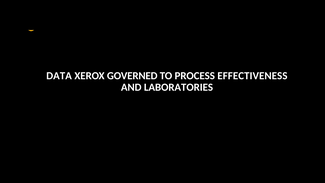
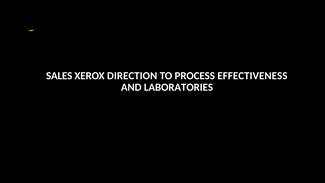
DATA: DATA -> SALES (59, 76)
GOVERNED: GOVERNED -> DIRECTION (132, 76)
